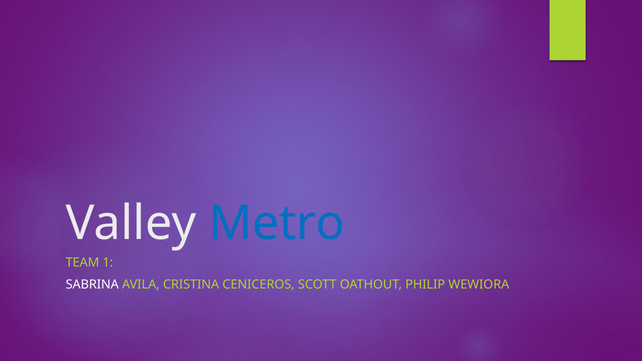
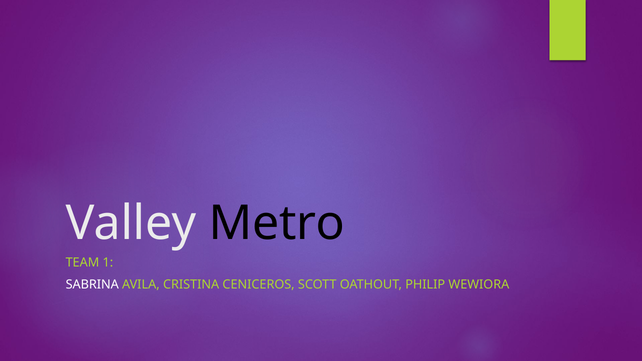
Metro colour: blue -> black (277, 224)
